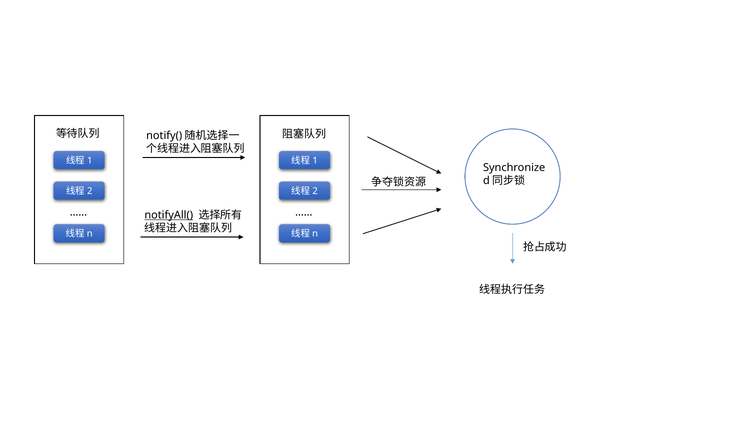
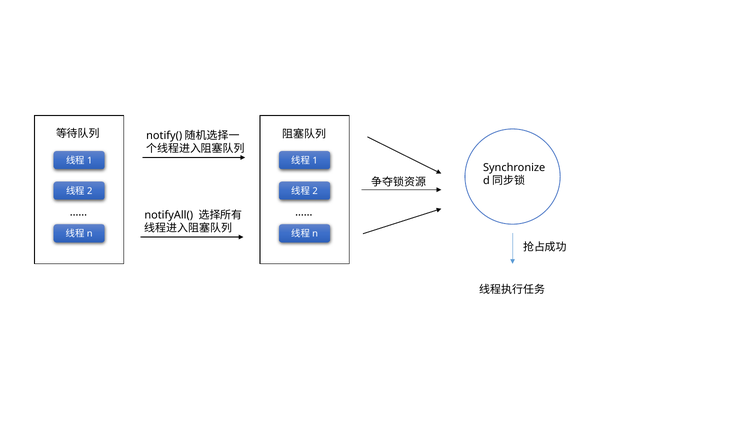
notifyAll( underline: present -> none (169, 215)
